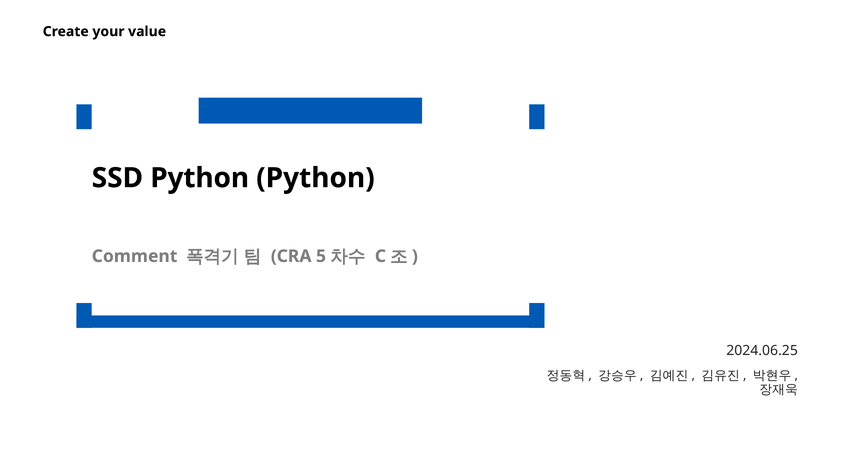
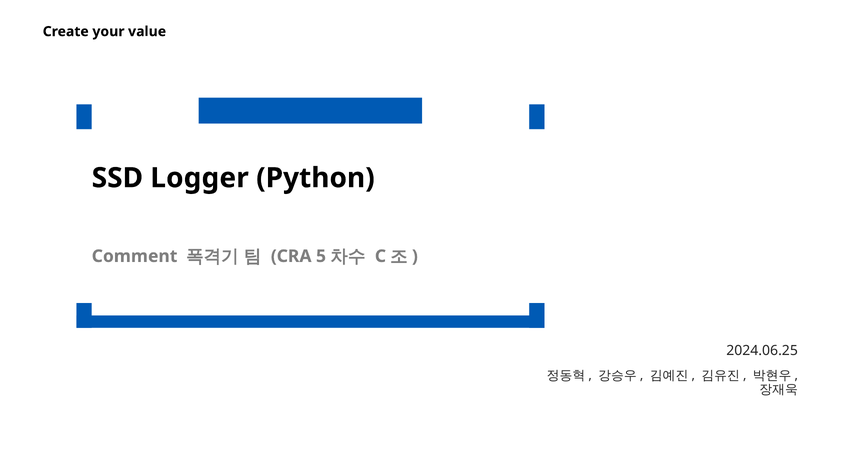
SSD Python: Python -> Logger (200, 178)
